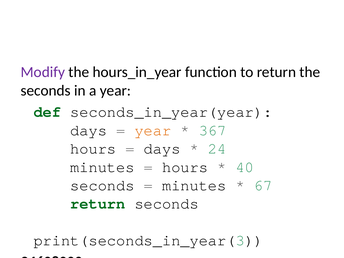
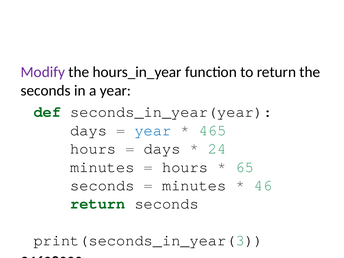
year colour: orange -> blue (153, 130)
367: 367 -> 465 (213, 130)
40: 40 -> 65 (245, 167)
67: 67 -> 46 (263, 185)
